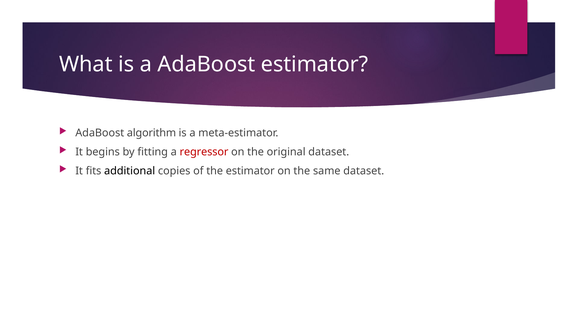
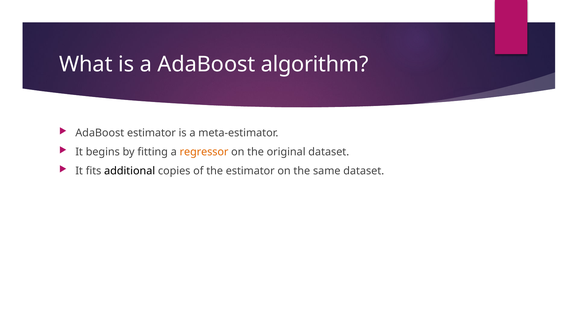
AdaBoost estimator: estimator -> algorithm (315, 64)
AdaBoost algorithm: algorithm -> estimator (151, 133)
regressor colour: red -> orange (204, 152)
